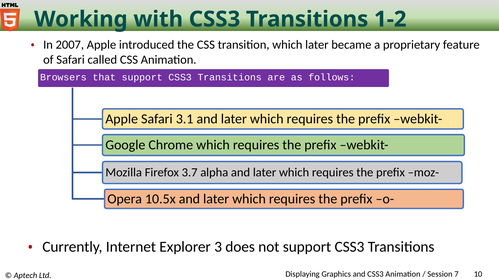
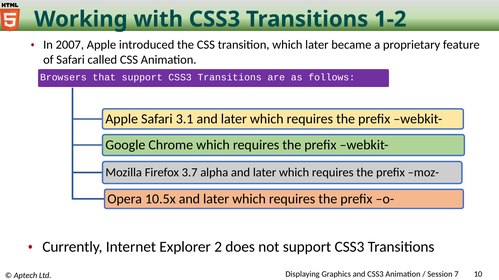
3: 3 -> 2 (218, 247)
